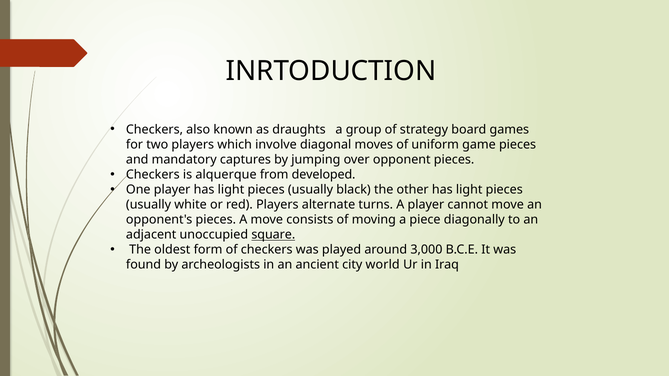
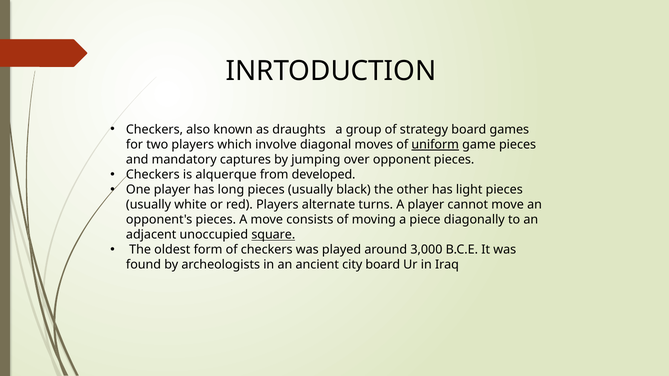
uniform underline: none -> present (435, 145)
player has light: light -> long (231, 190)
city world: world -> board (383, 265)
